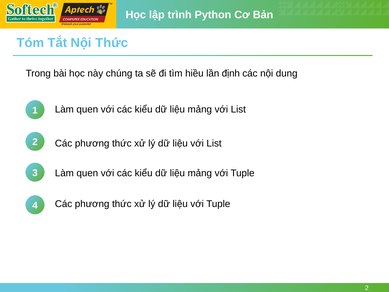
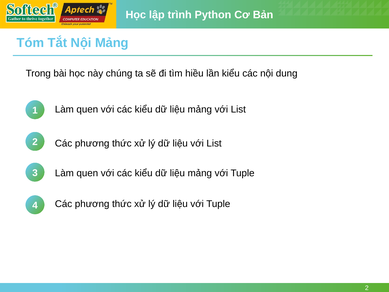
Nội Thức: Thức -> Mảng (112, 43)
lần định: định -> kiểu (231, 73)
